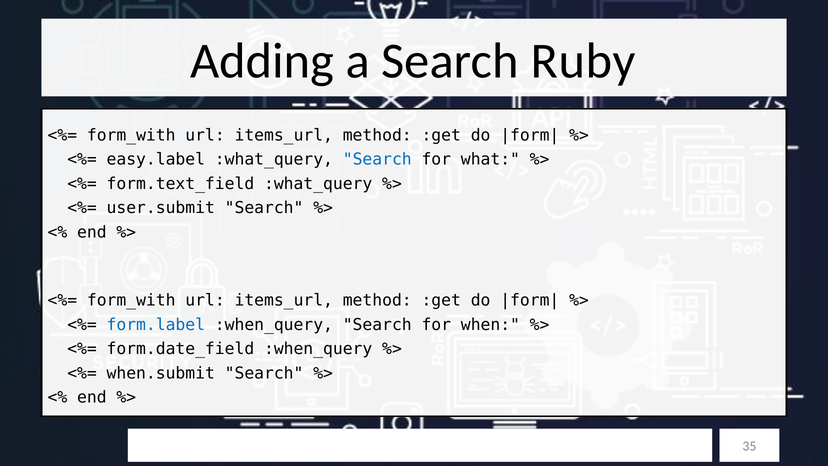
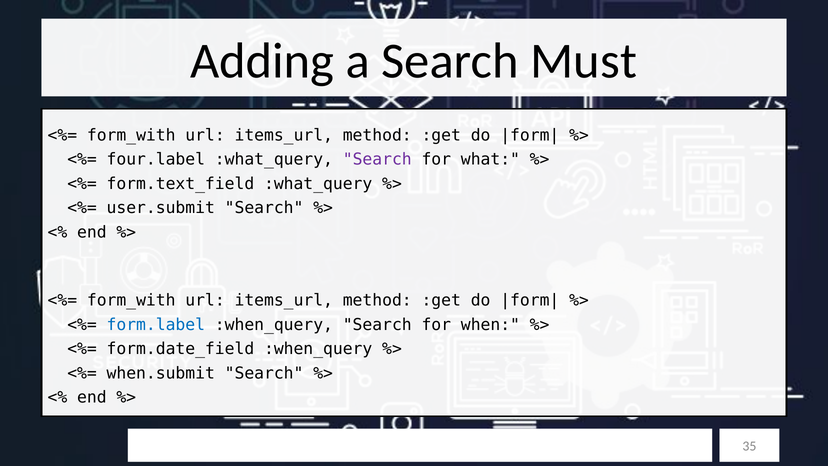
Ruby: Ruby -> Must (583, 61)
easy.label: easy.label -> four.label (156, 159)
Search colour: blue -> purple (377, 159)
